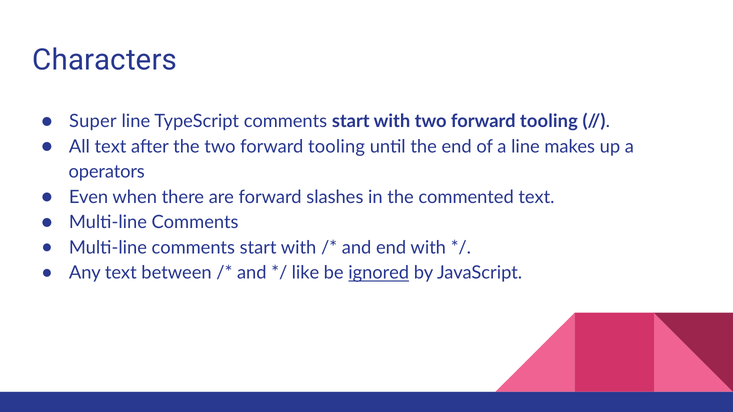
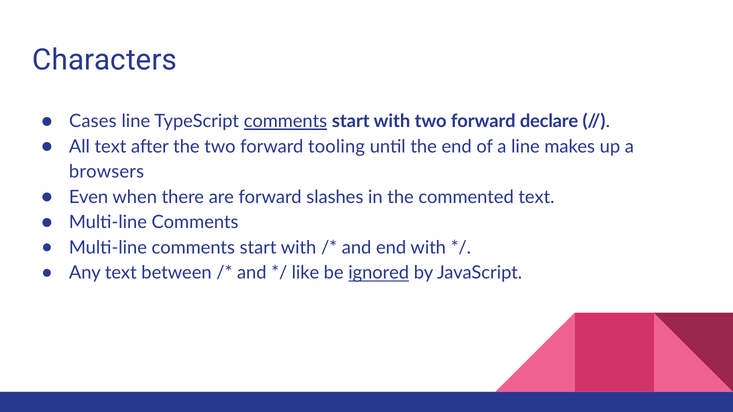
Super: Super -> Cases (93, 121)
comments underline: none -> present (285, 121)
with two forward tooling: tooling -> declare (549, 121)
operators: operators -> browsers (107, 172)
